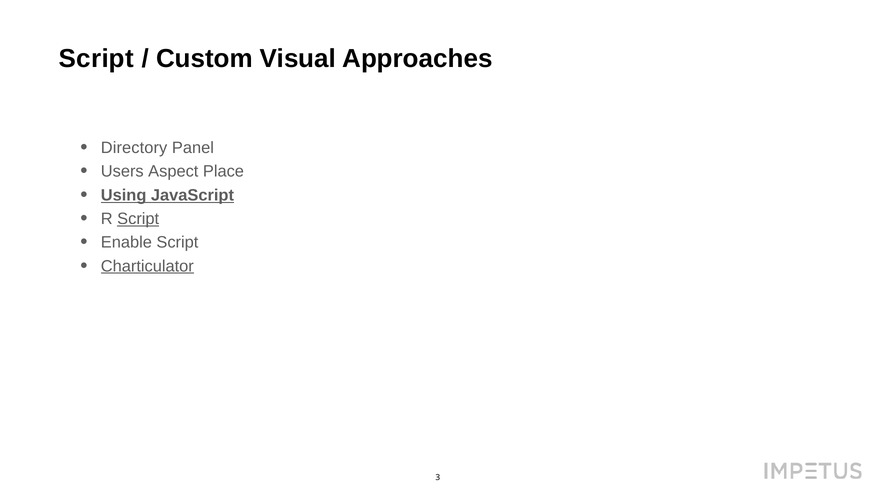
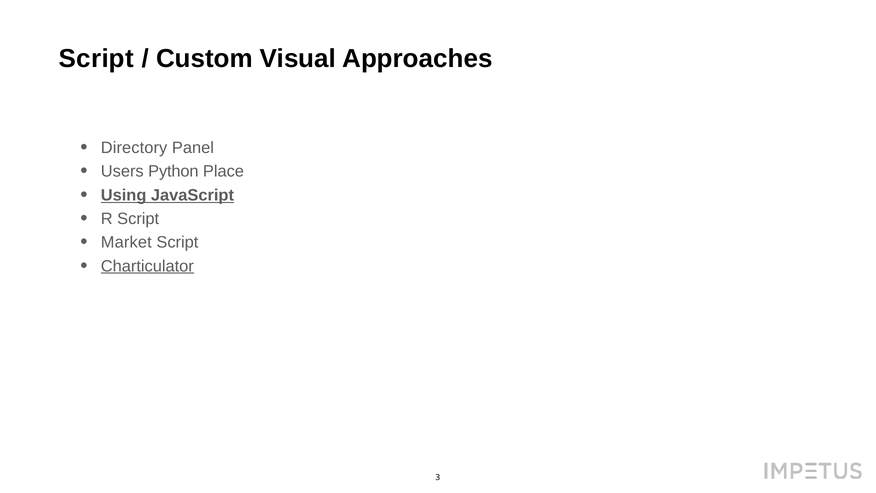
Aspect: Aspect -> Python (173, 171)
Script underline: present -> none (138, 219)
Enable: Enable -> Market (126, 242)
